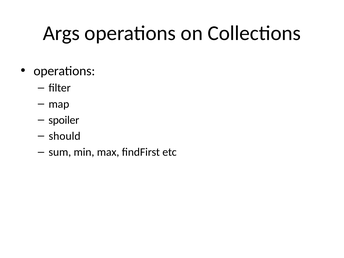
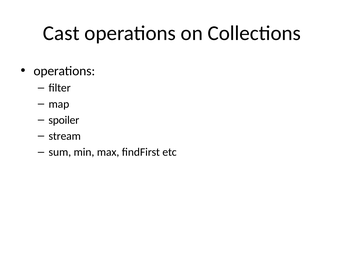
Args: Args -> Cast (61, 33)
should: should -> stream (65, 136)
